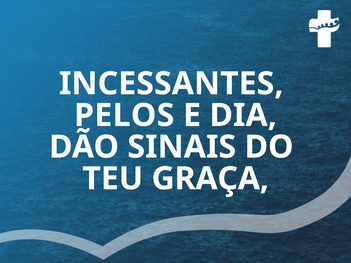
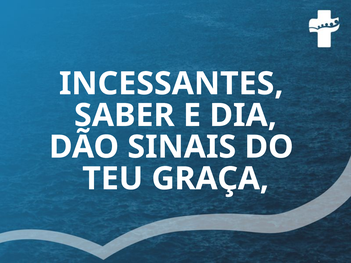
PELOS: PELOS -> SABER (124, 115)
